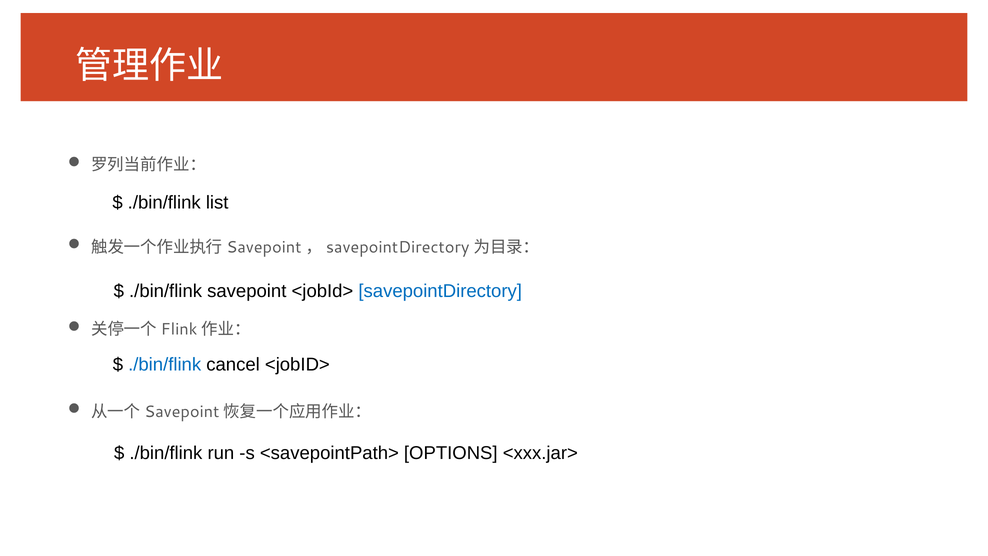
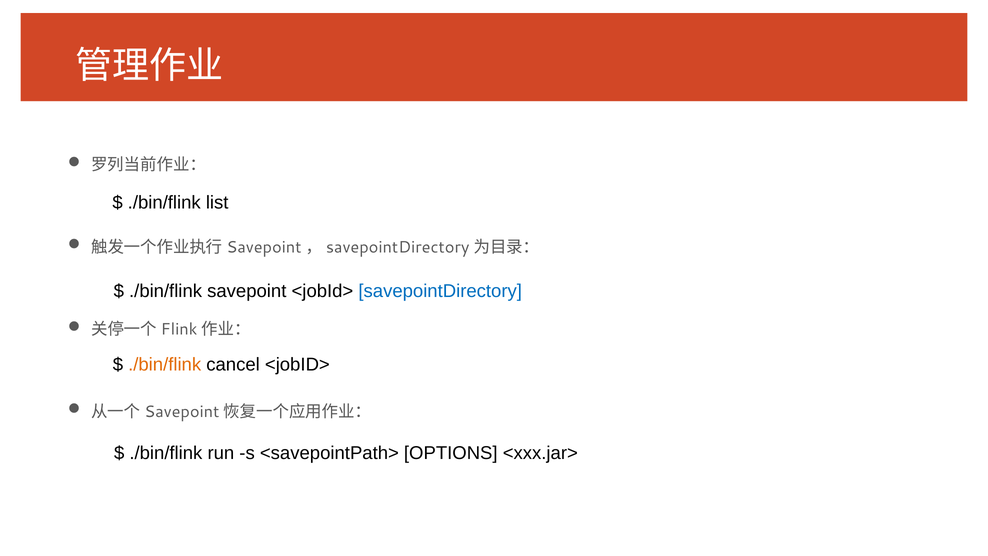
./bin/flink colour: blue -> orange (165, 365)
